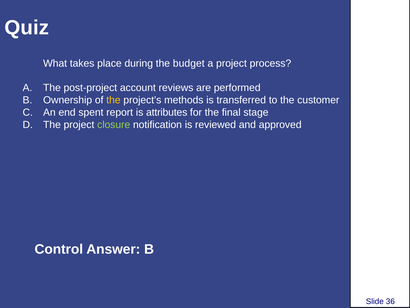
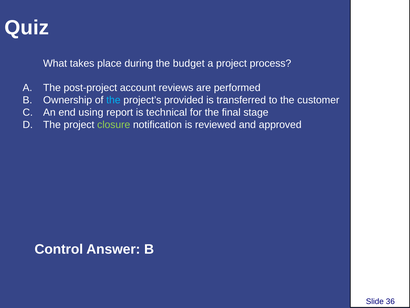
the colour: yellow -> light blue (113, 100)
methods: methods -> provided (184, 100)
spent: spent -> using (91, 112)
attributes: attributes -> technical (167, 112)
